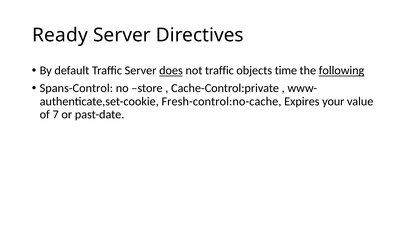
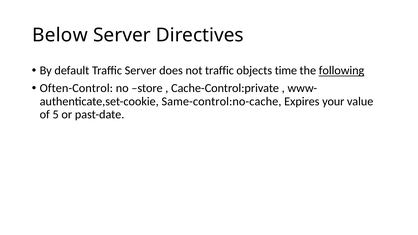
Ready: Ready -> Below (60, 35)
does underline: present -> none (171, 71)
Spans-Control: Spans-Control -> Often-Control (76, 88)
Fresh-control:no-cache: Fresh-control:no-cache -> Same-control:no-cache (221, 101)
7: 7 -> 5 (56, 115)
